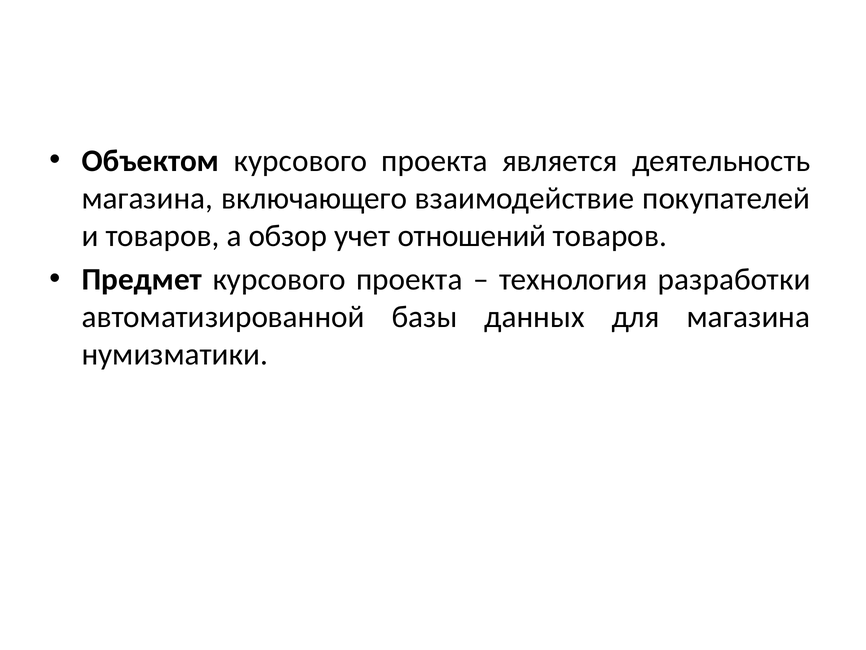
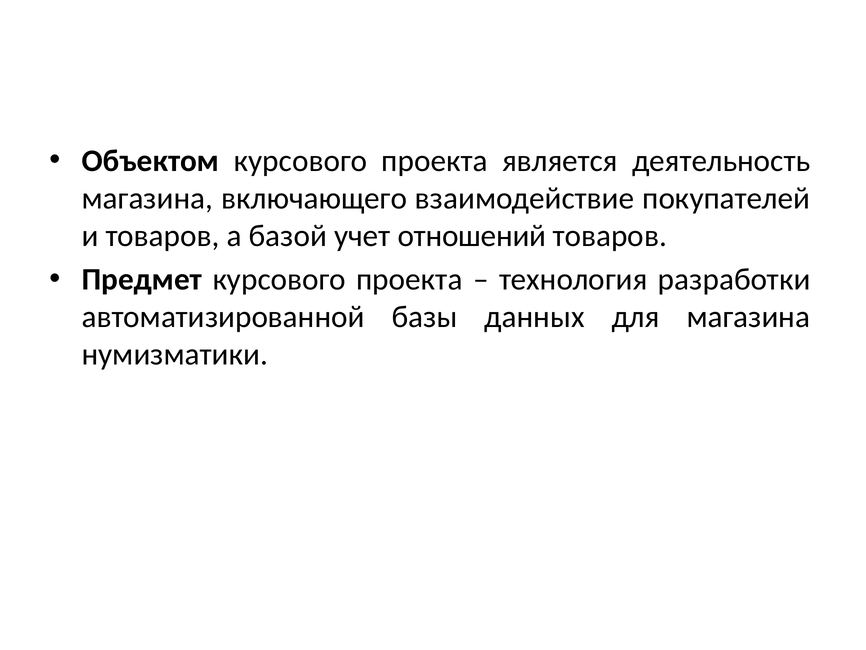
обзор: обзор -> базой (288, 236)
